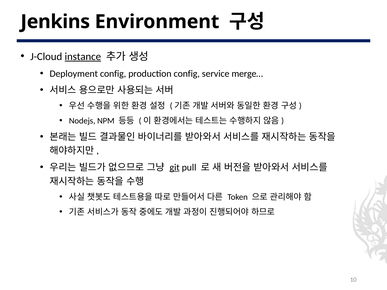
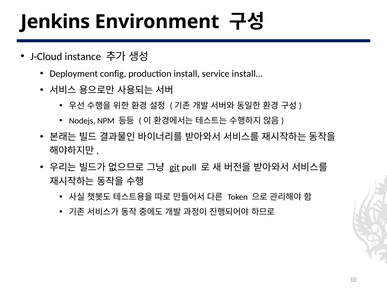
instance underline: present -> none (83, 57)
production config: config -> install (187, 74)
merge…: merge… -> install… (247, 74)
